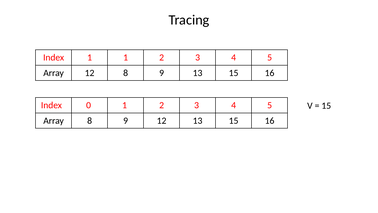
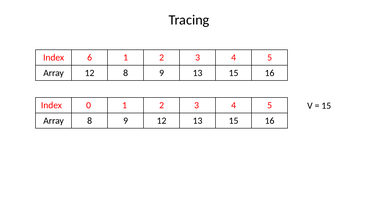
Index 1: 1 -> 6 (90, 58)
